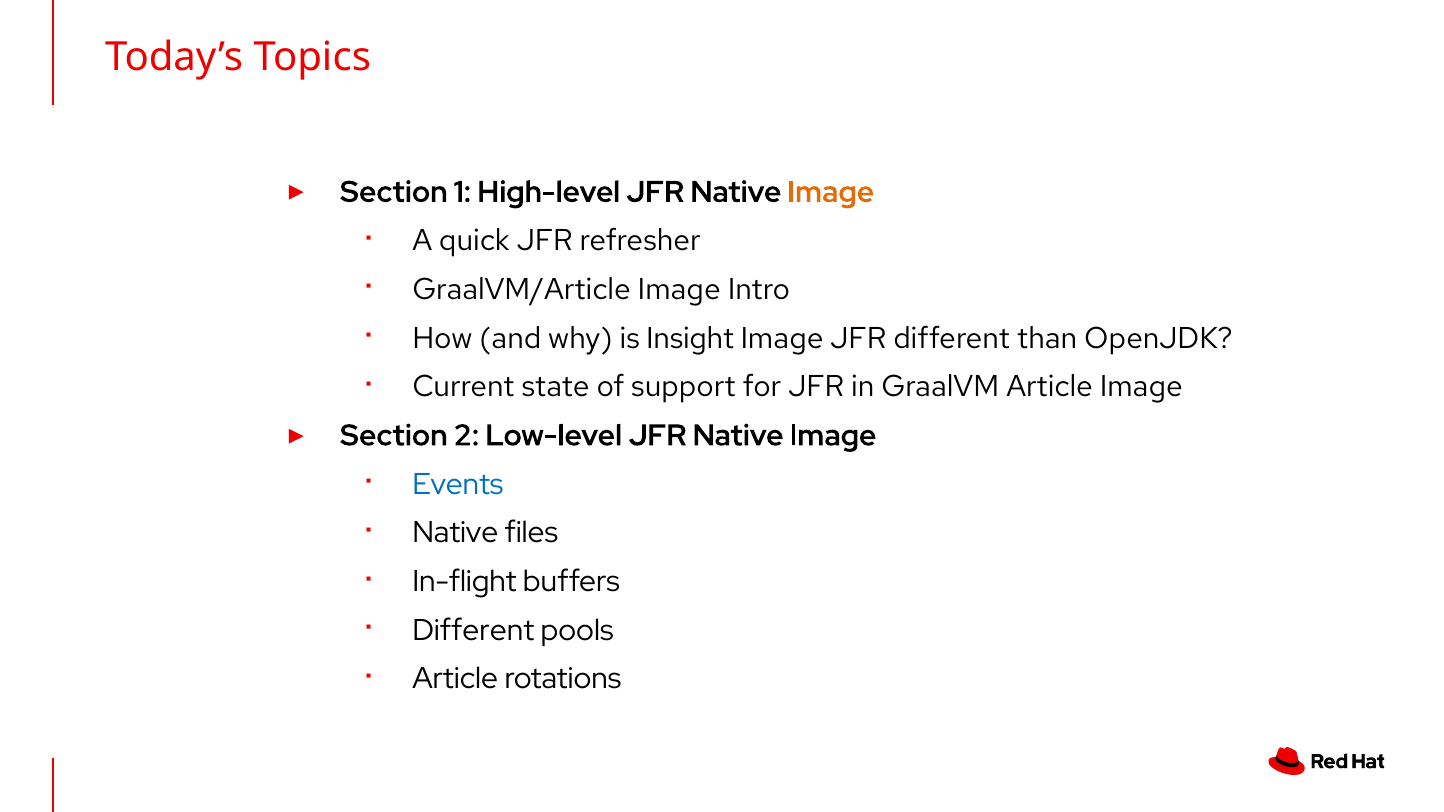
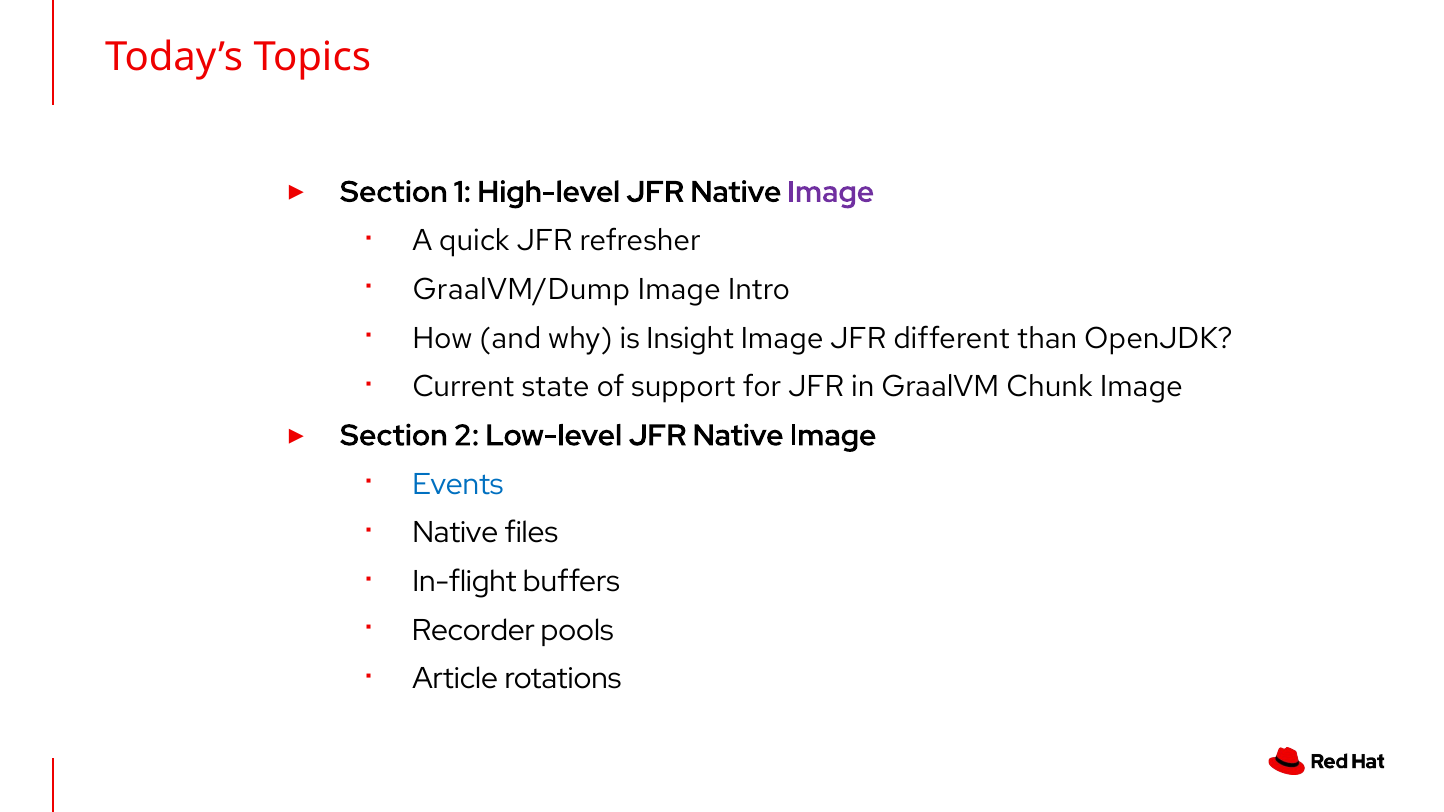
Image colour: orange -> purple (831, 192)
GraalVM/Article: GraalVM/Article -> GraalVM/Dump (521, 290)
GraalVM Article: Article -> Chunk (1050, 387)
Different: Different -> Recorder (473, 631)
